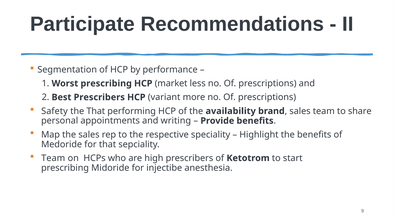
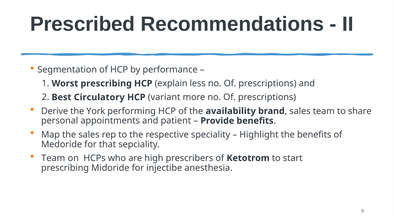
Participate: Participate -> Prescribed (83, 24)
market: market -> explain (171, 84)
Best Prescribers: Prescribers -> Circulatory (99, 98)
Safety: Safety -> Derive (55, 111)
the That: That -> York (96, 111)
writing: writing -> patient (176, 121)
